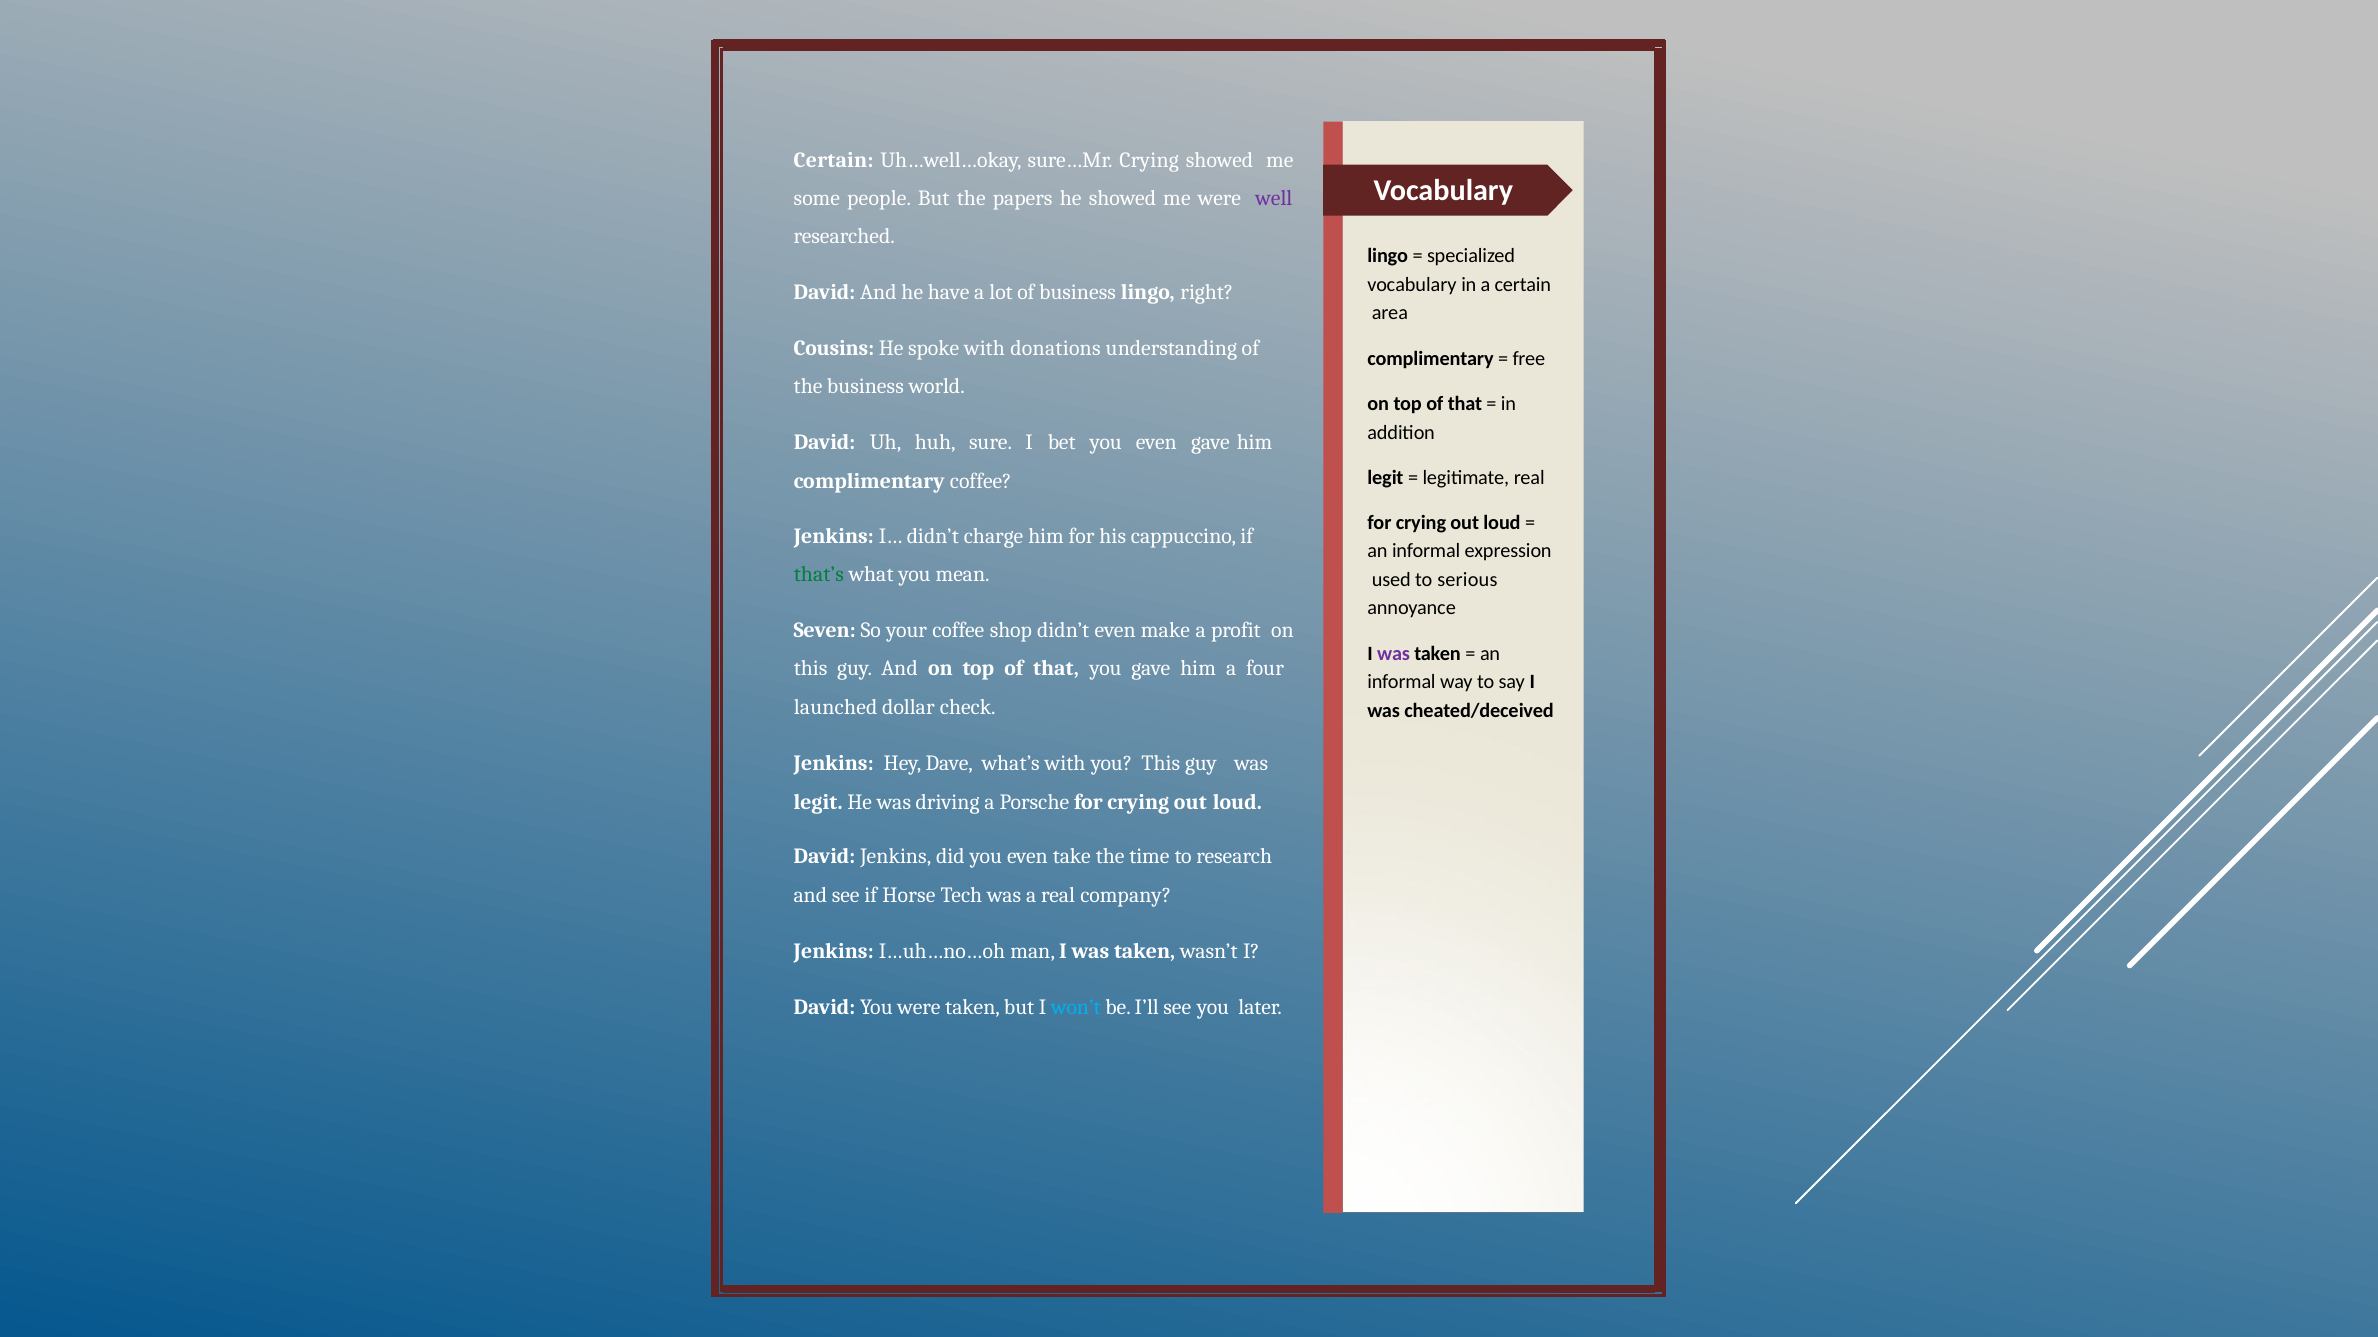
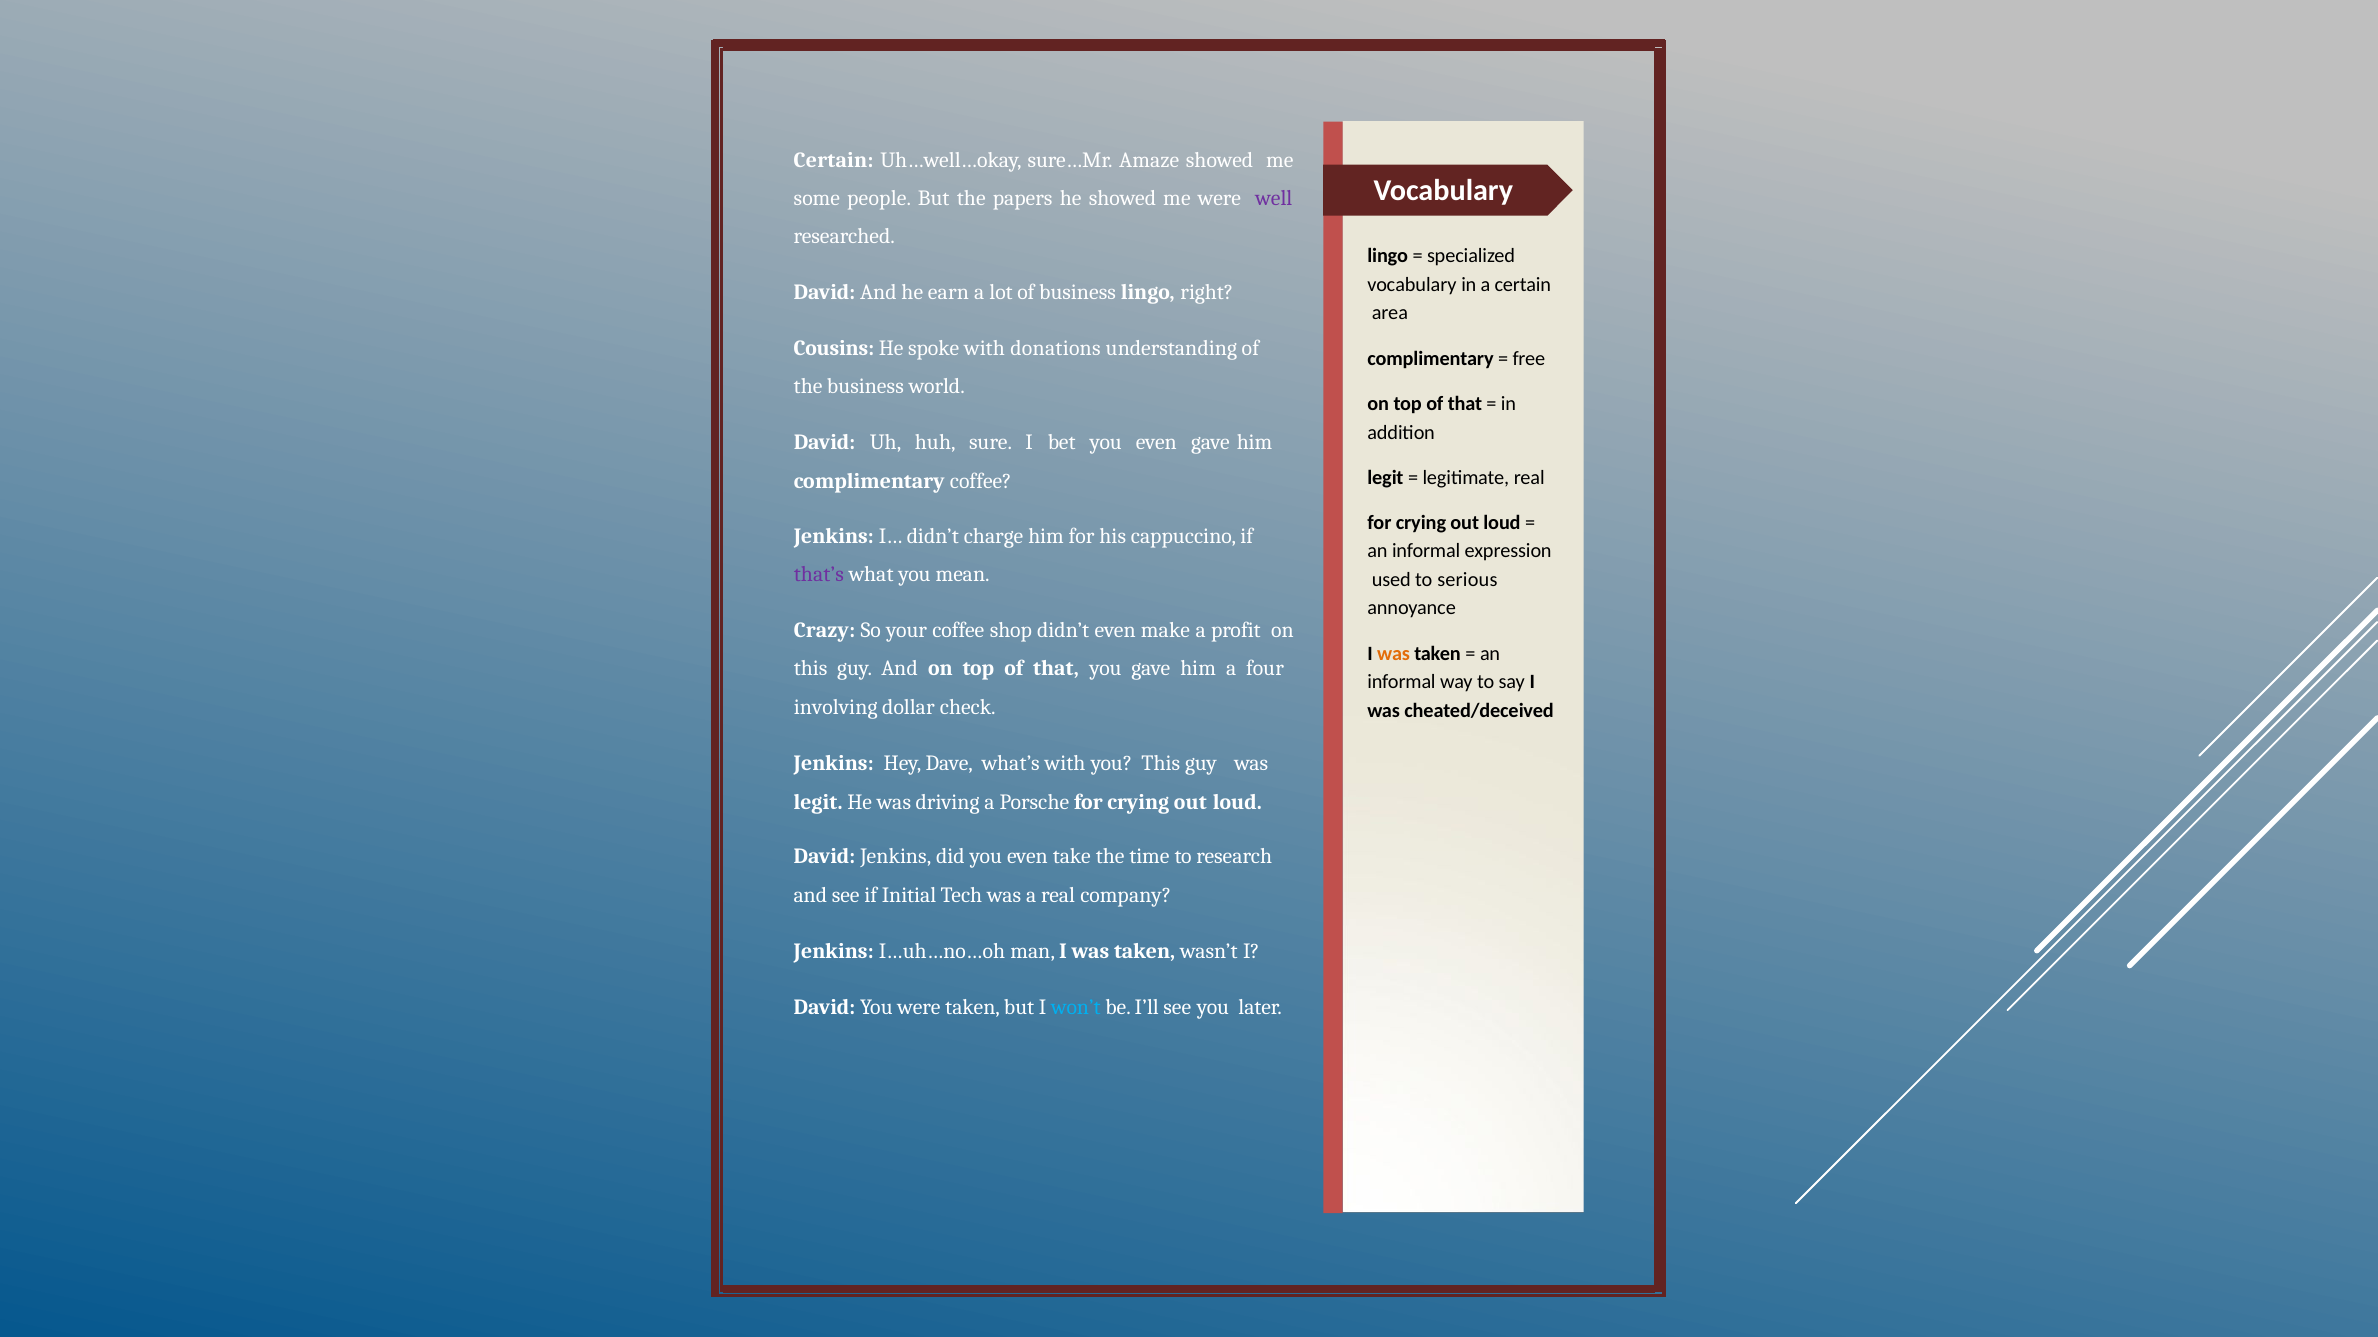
sure…Mr Crying: Crying -> Amaze (1149, 160)
have: have -> earn (949, 293)
that’s colour: green -> purple (819, 575)
Seven: Seven -> Crazy (824, 631)
was colour: purple -> orange (1394, 654)
launched: launched -> involving (836, 707)
Horse: Horse -> Initial (909, 896)
